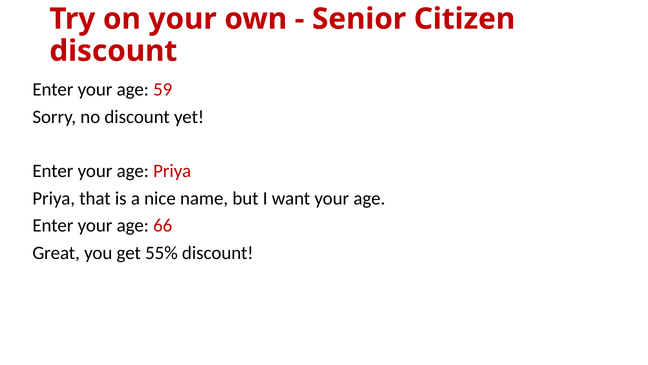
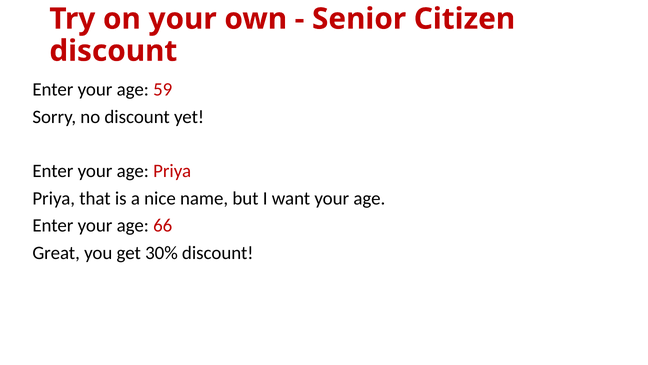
55%: 55% -> 30% (161, 253)
